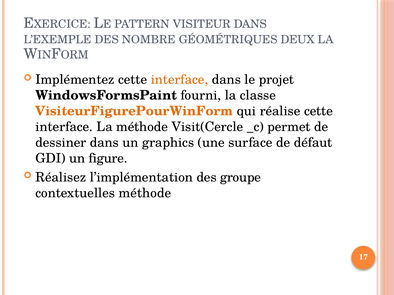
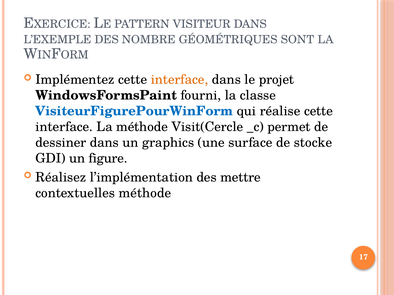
DEUX: DEUX -> SONT (297, 40)
VisiteurFigurePourWinForm colour: orange -> blue (134, 111)
défaut: défaut -> stocke (313, 143)
groupe: groupe -> mettre (241, 178)
